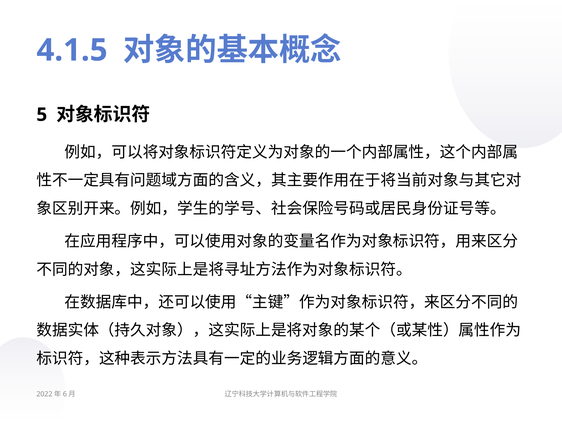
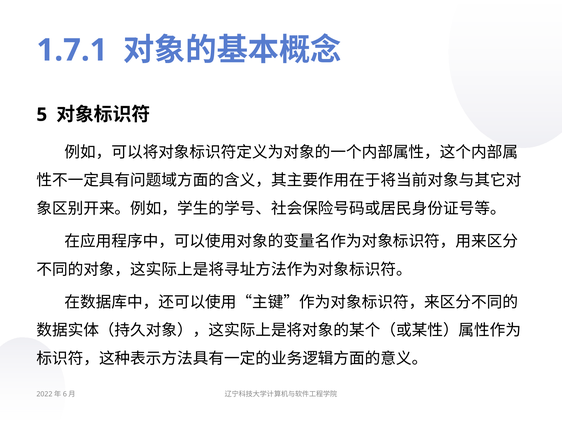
4.1.5: 4.1.5 -> 1.7.1 (72, 50)
